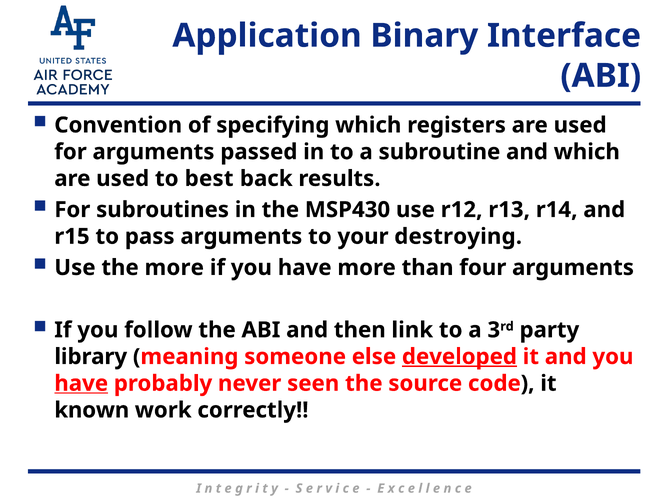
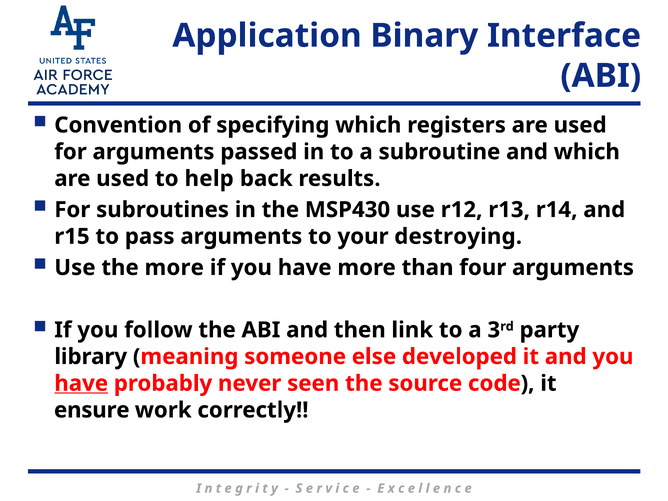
best: best -> help (209, 179)
developed underline: present -> none (459, 357)
known: known -> ensure (92, 410)
